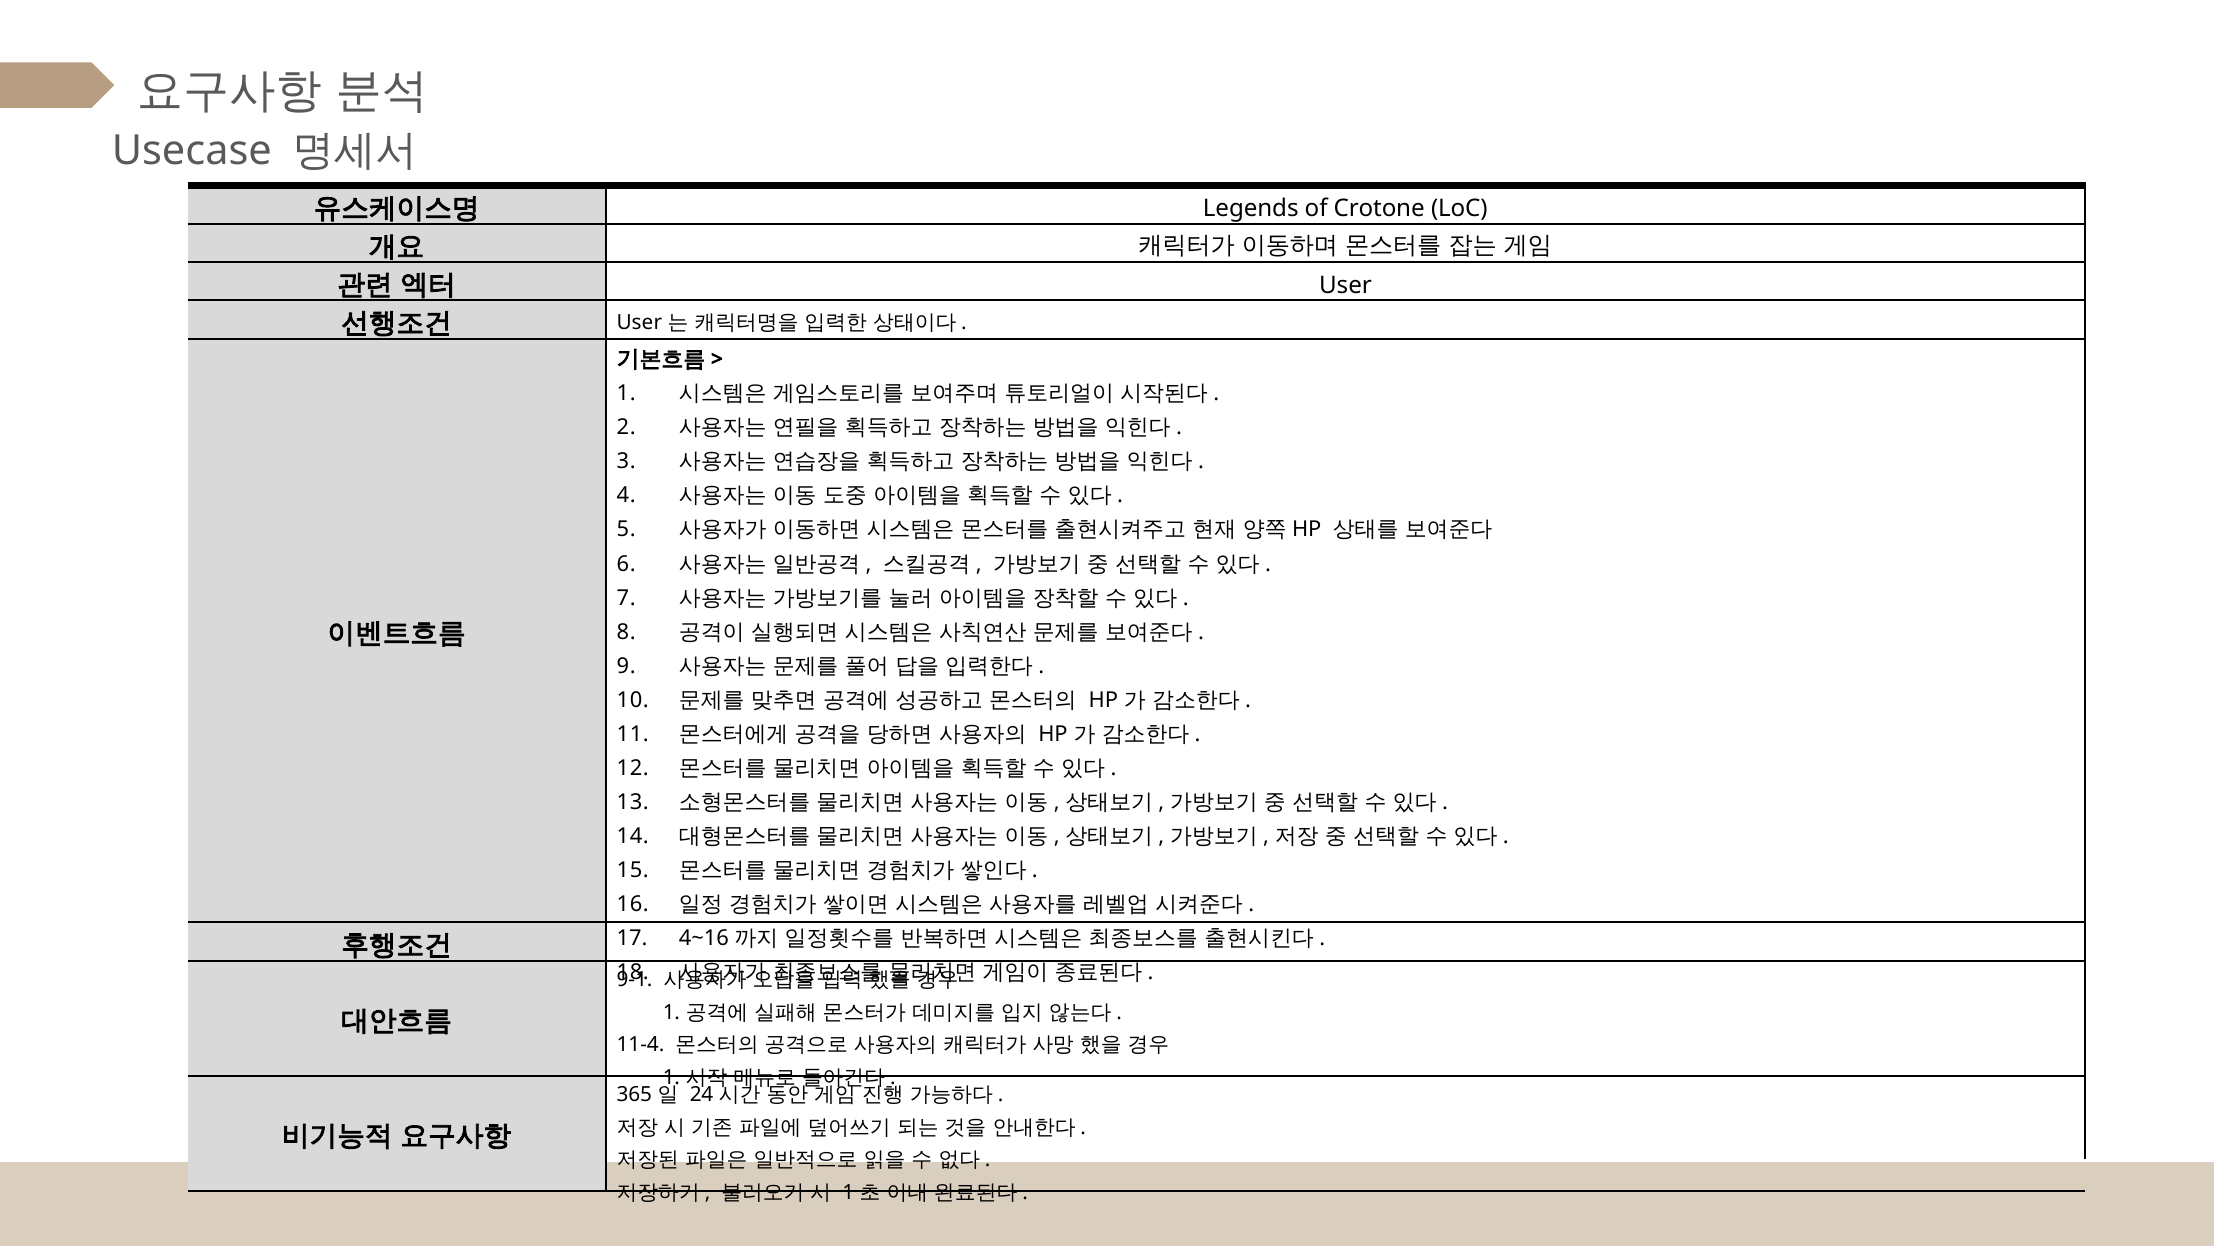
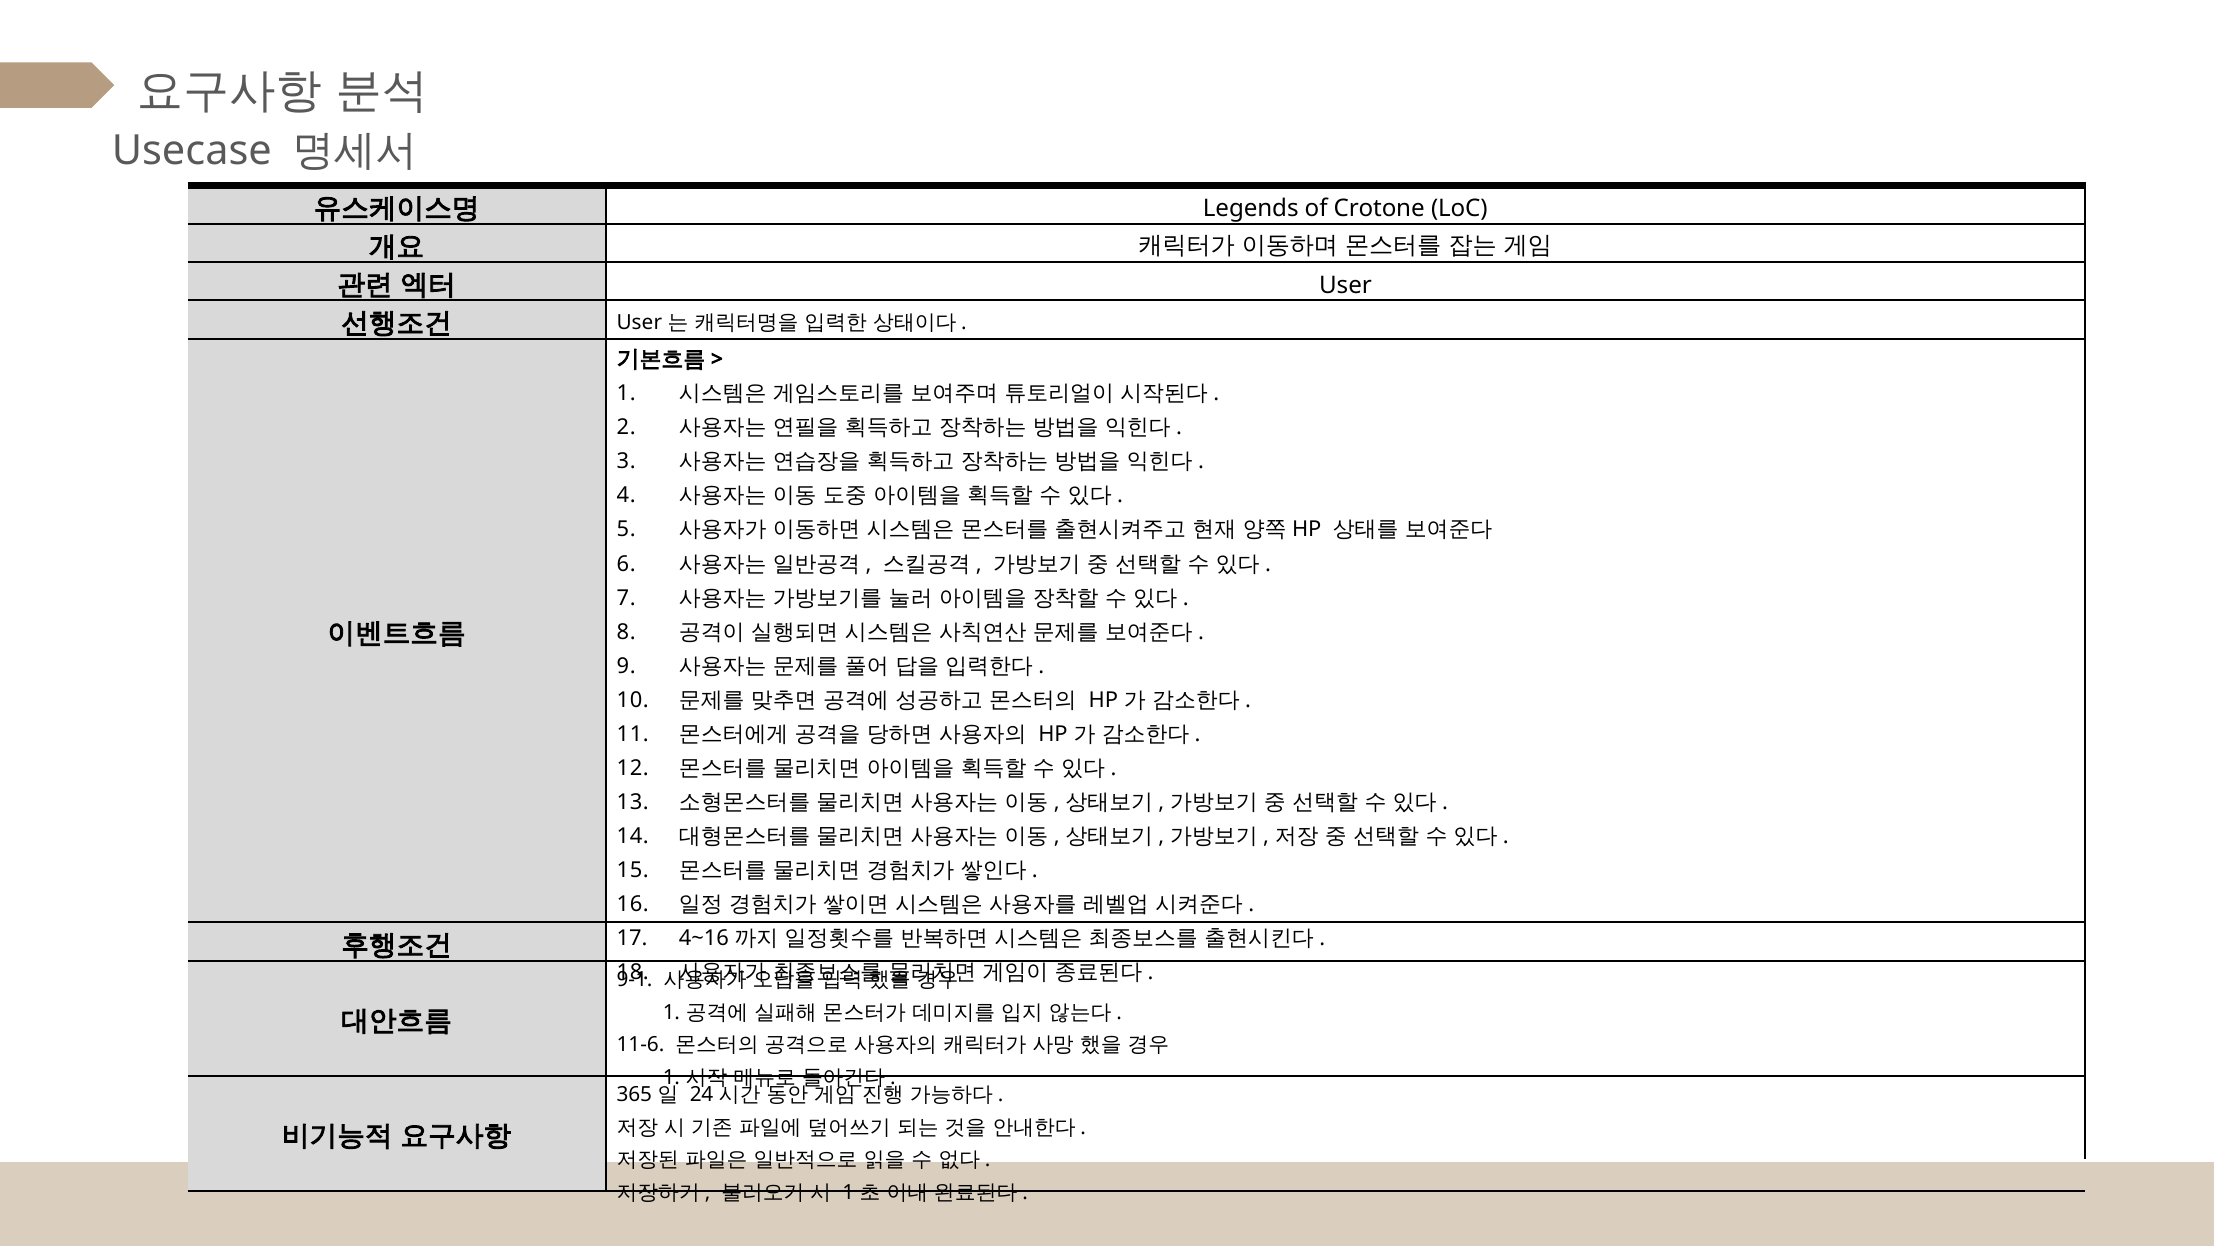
11-4: 11-4 -> 11-6 (641, 1044)
